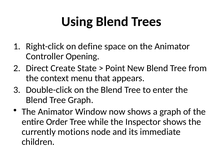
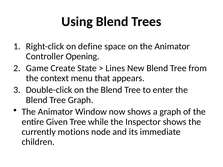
Direct: Direct -> Game (37, 68)
Point: Point -> Lines (115, 68)
Order: Order -> Given (57, 122)
